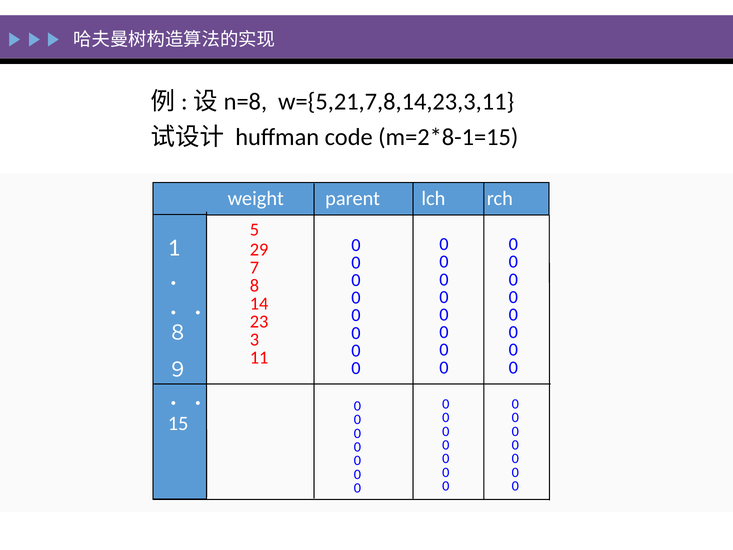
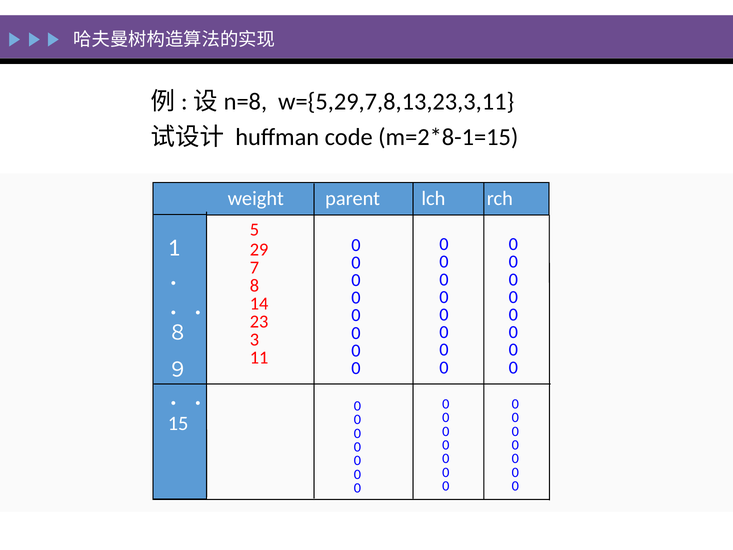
w={5,21,7,8,14,23,3,11: w={5,21,7,8,14,23,3,11 -> w={5,29,7,8,13,23,3,11 (396, 101)
